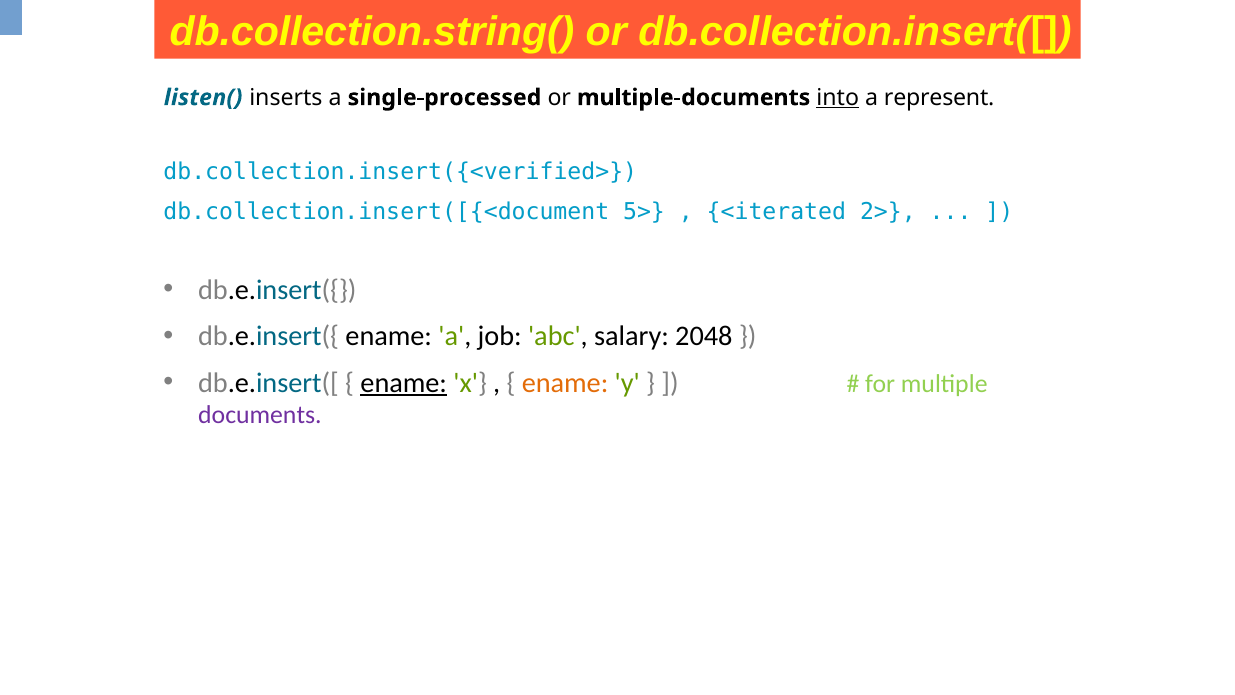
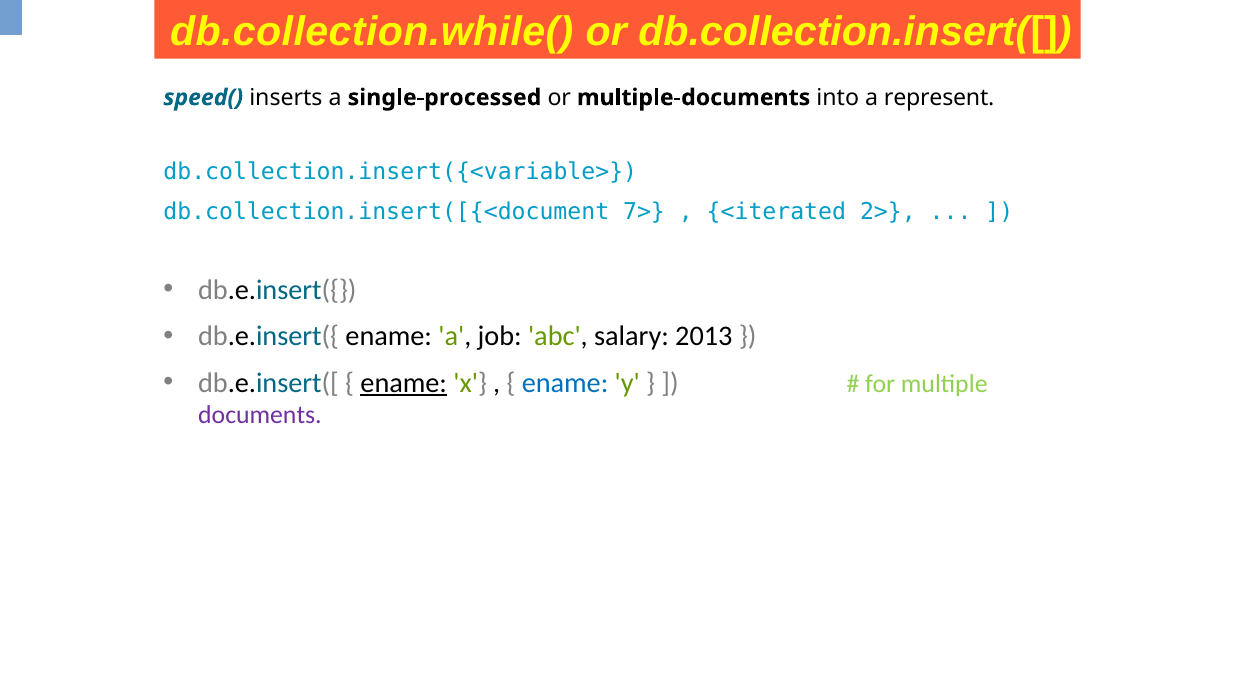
db.collection.string(: db.collection.string( -> db.collection.while( (372, 32)
listen(: listen( -> speed( (203, 97)
into underline: present -> none (838, 97)
db.collection.insert({<verified>: db.collection.insert({<verified> -> db.collection.insert({<variable> (400, 172)
5>: 5> -> 7> (644, 212)
2048: 2048 -> 2013 (704, 336)
ename colour: orange -> blue (565, 383)
